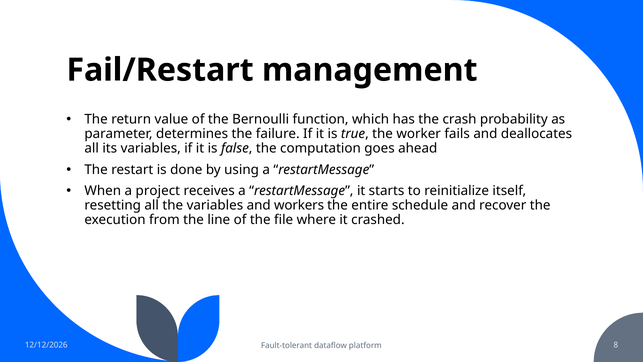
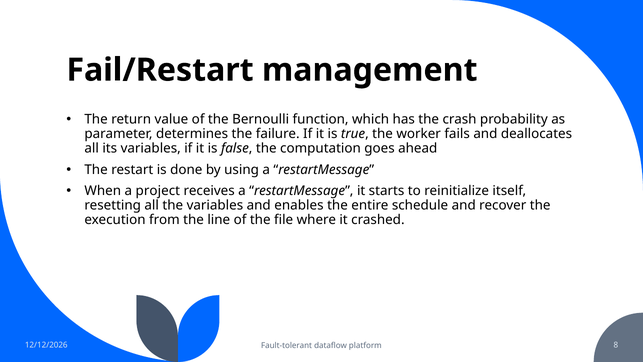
workers: workers -> enables (299, 205)
